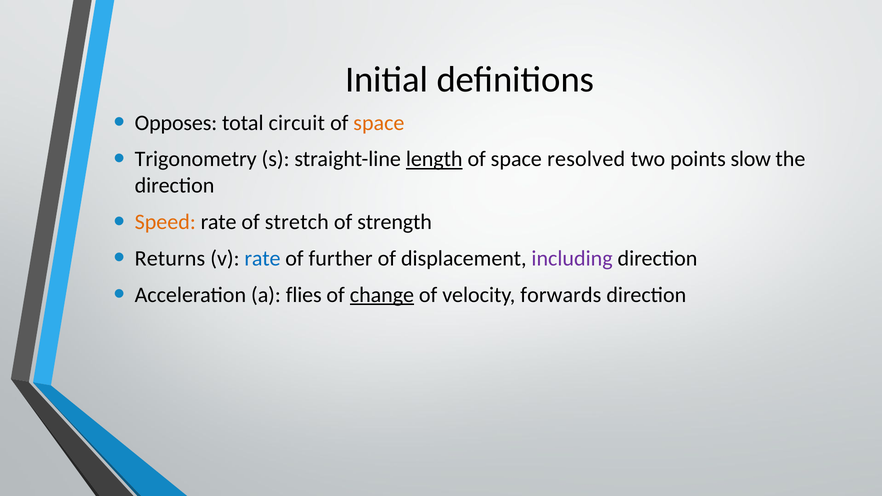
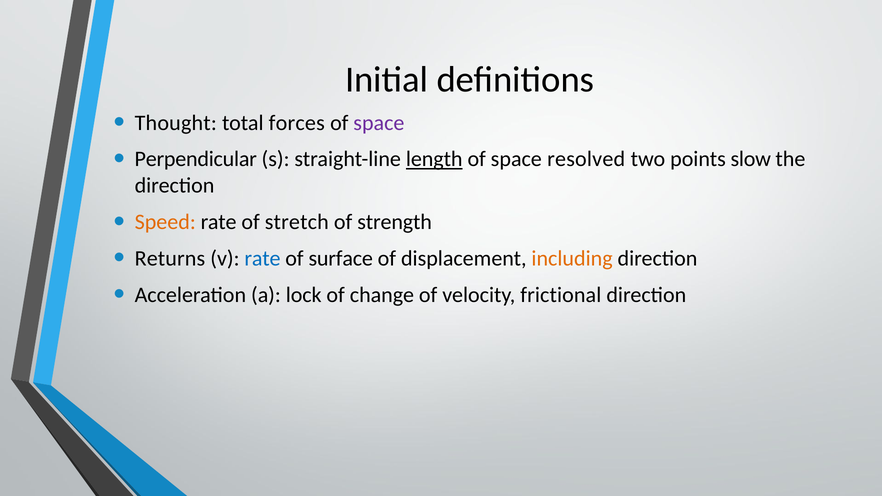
Opposes: Opposes -> Thought (176, 123)
circuit: circuit -> forces (297, 123)
space colour: orange -> purple (379, 123)
Trigonometry: Trigonometry -> Perpendicular (196, 159)
further: further -> surface (341, 258)
including colour: purple -> orange (572, 258)
flies: flies -> lock (304, 295)
change underline: present -> none (382, 295)
forwards: forwards -> frictional (561, 295)
